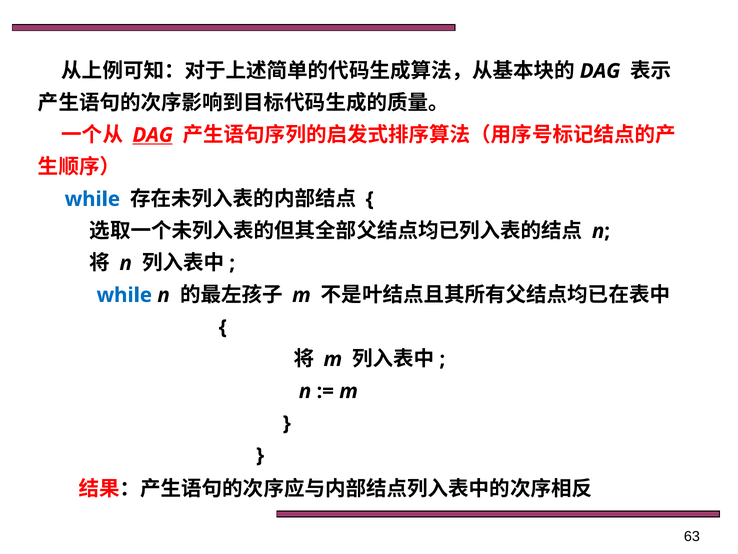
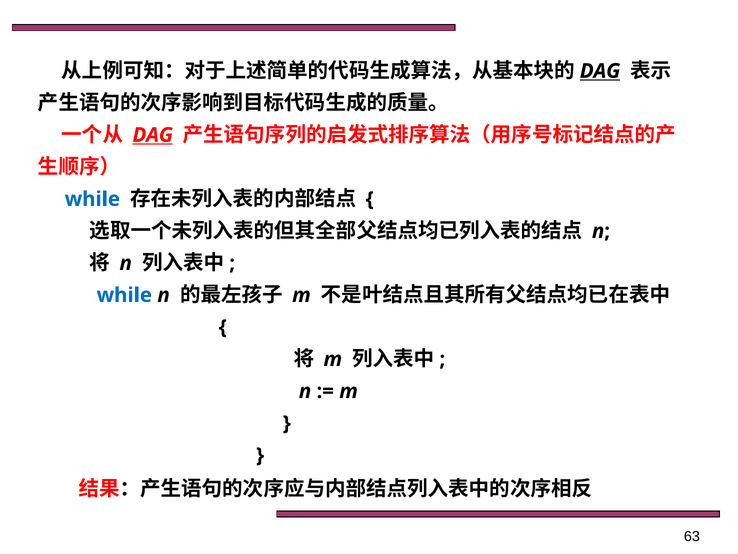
DAG underline: none -> present (600, 71)
